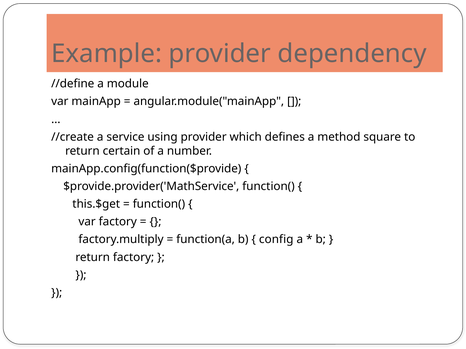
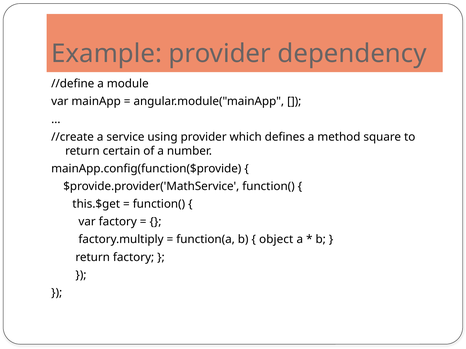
config: config -> object (276, 240)
